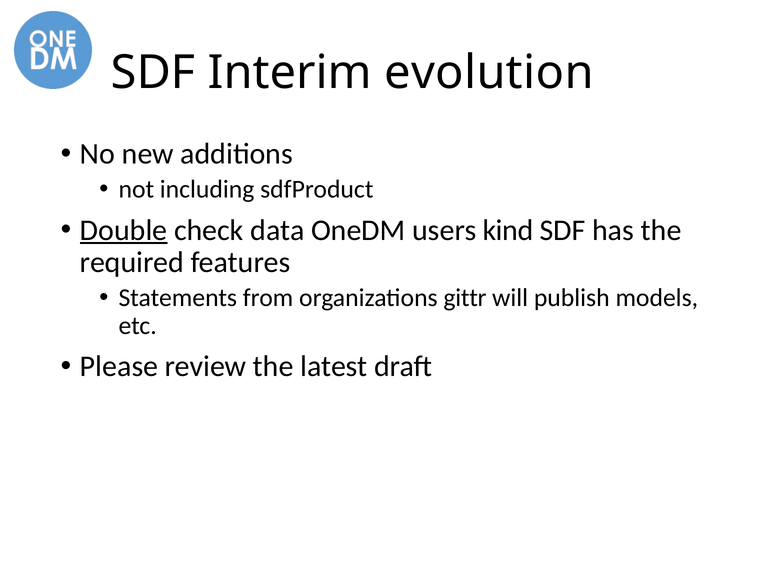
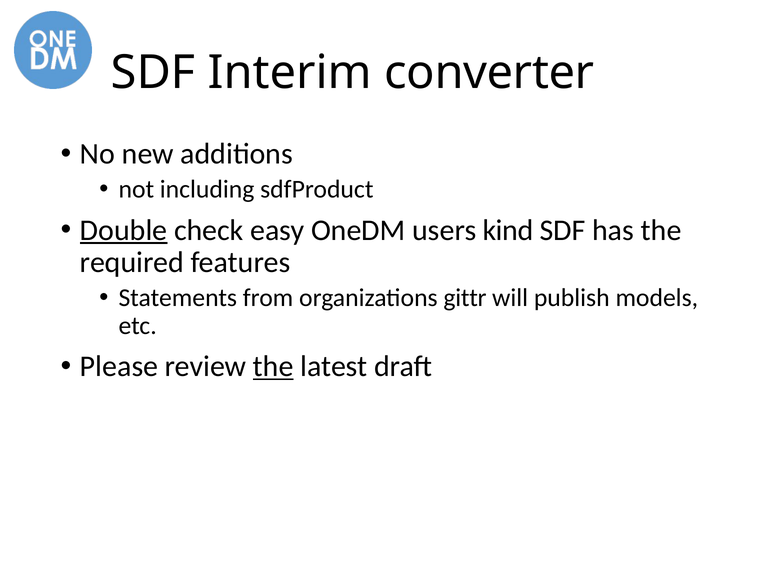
evolution: evolution -> converter (489, 73)
data: data -> easy (277, 230)
the underline: none -> present (273, 367)
